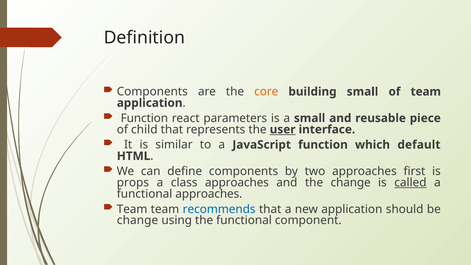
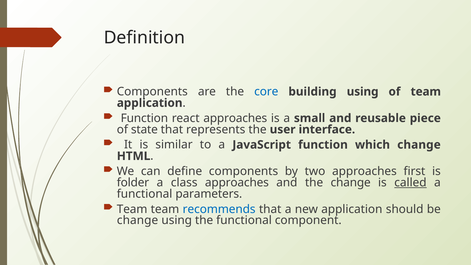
core colour: orange -> blue (266, 92)
building small: small -> using (363, 92)
react parameters: parameters -> approaches (235, 118)
child: child -> state (144, 129)
user underline: present -> none (283, 129)
which default: default -> change (419, 145)
props: props -> folder (133, 183)
functional approaches: approaches -> parameters (209, 194)
